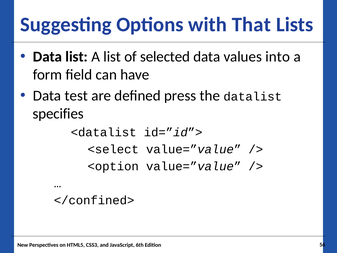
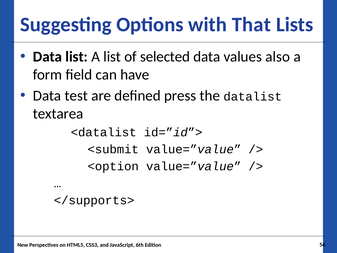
into: into -> also (278, 57)
specifies: specifies -> textarea (58, 114)
<select: <select -> <submit (113, 149)
</confined>: </confined> -> </supports> (94, 200)
